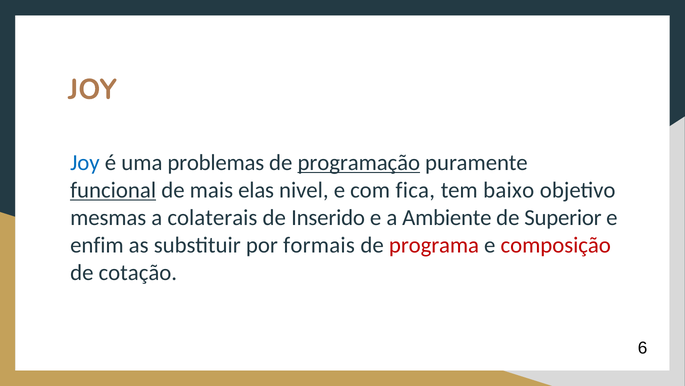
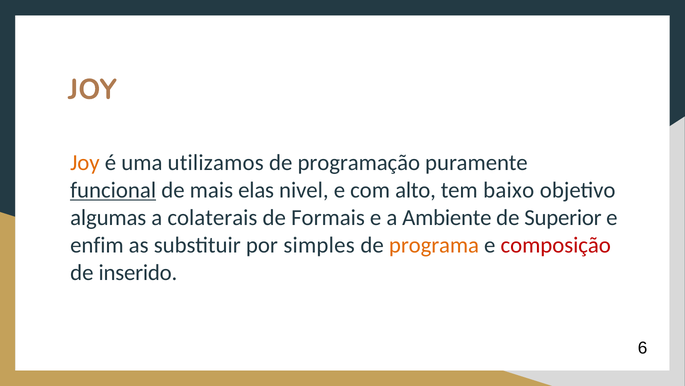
Joy colour: blue -> orange (85, 162)
problemas: problemas -> utilizamos (216, 162)
programação underline: present -> none (359, 162)
fica: fica -> alto (416, 190)
mesmas: mesmas -> algumas (108, 217)
Inserido: Inserido -> Formais (328, 217)
formais: formais -> simples (319, 245)
programa colour: red -> orange (434, 245)
cotação: cotação -> inserido (138, 272)
